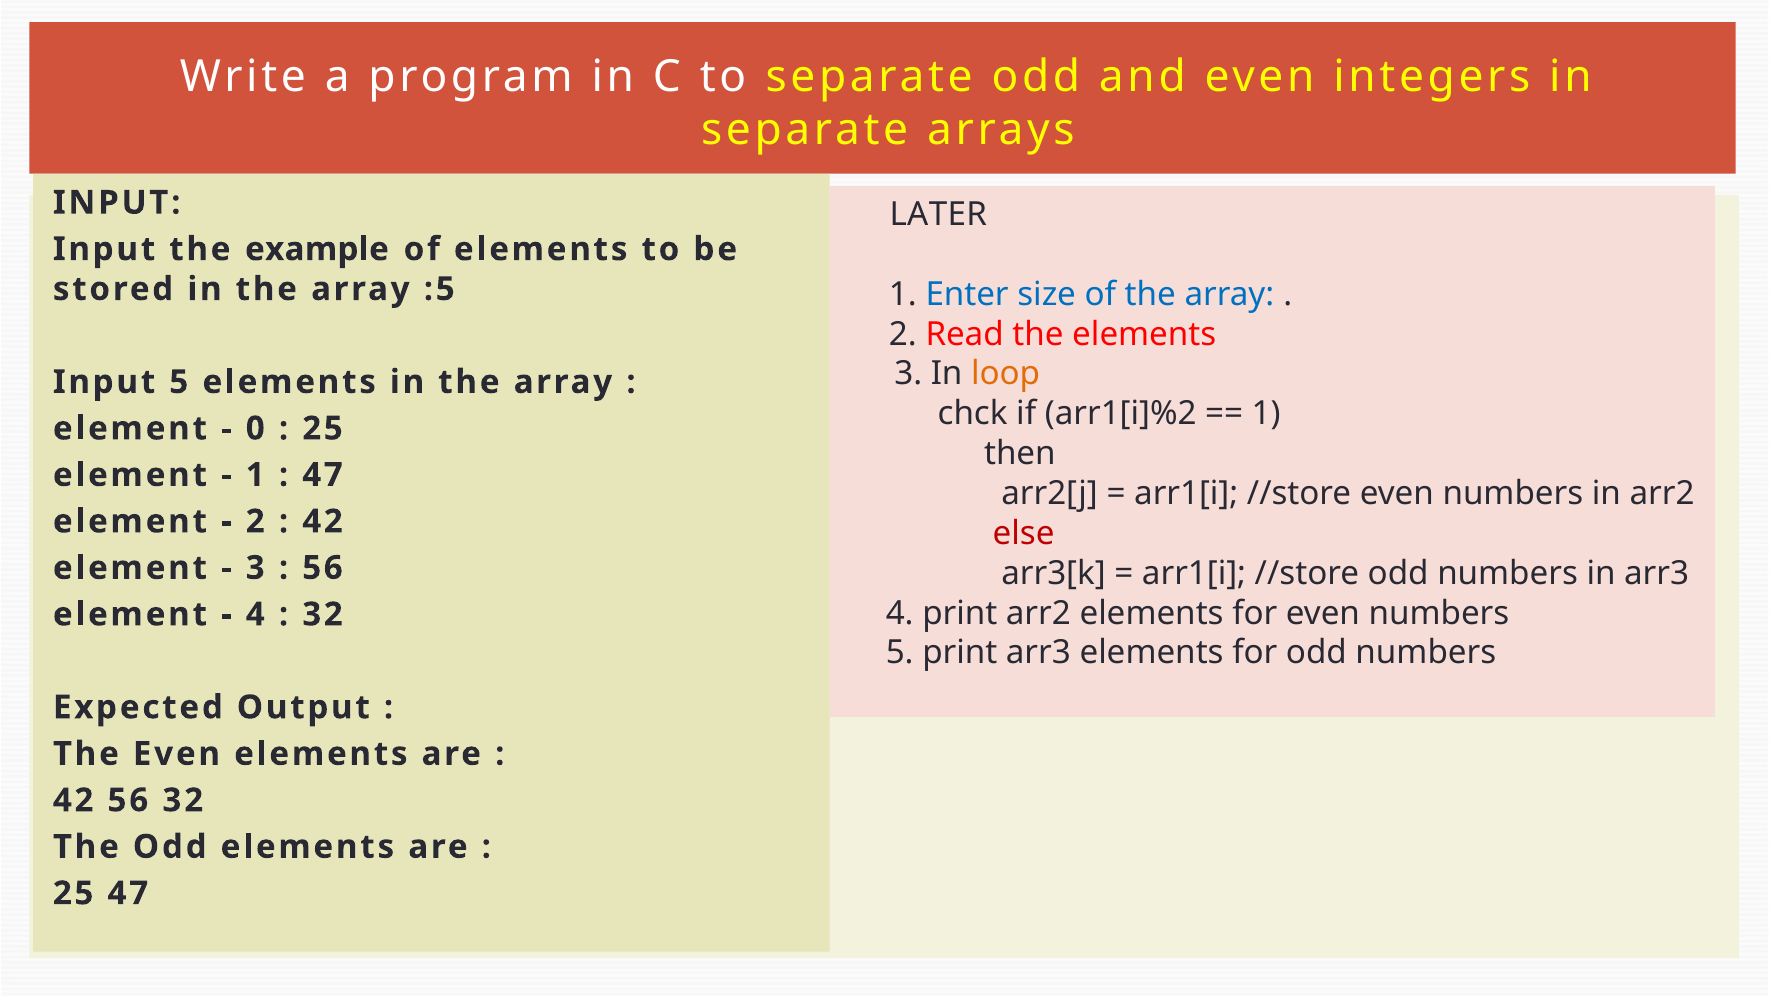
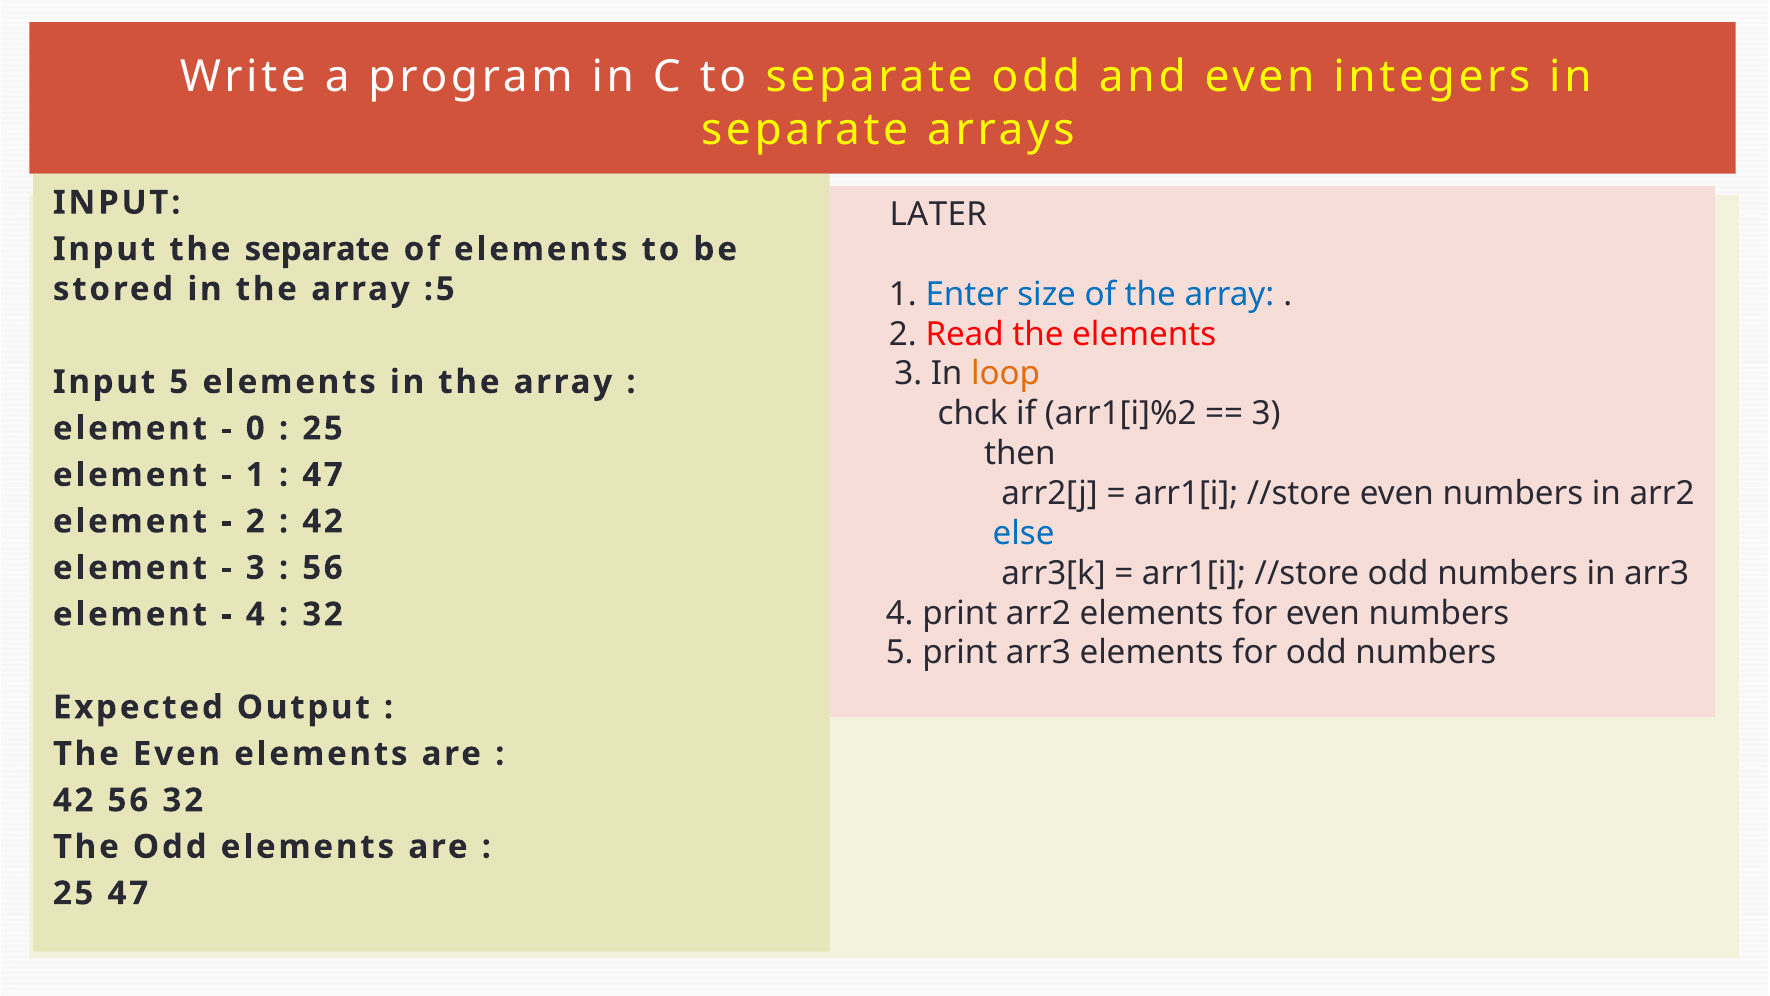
the example: example -> separate (317, 249)
1: 1 -> 3 (1266, 414)
else colour: red -> blue (1024, 533)
